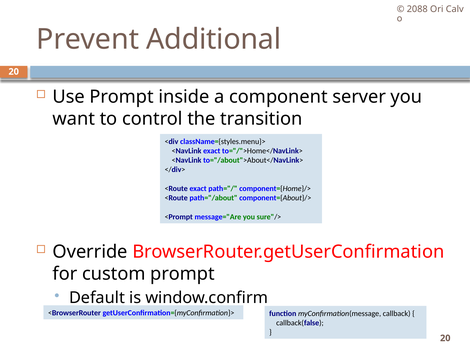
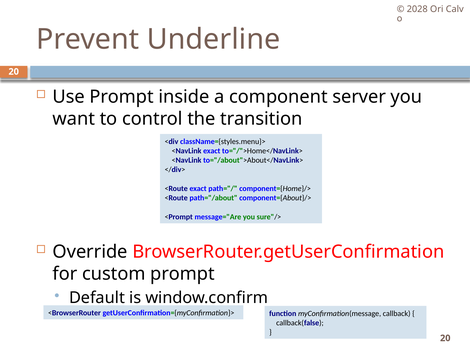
2088: 2088 -> 2028 (417, 9)
Additional: Additional -> Underline (214, 39)
